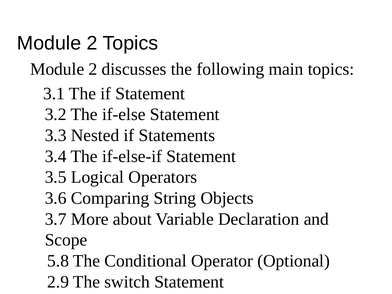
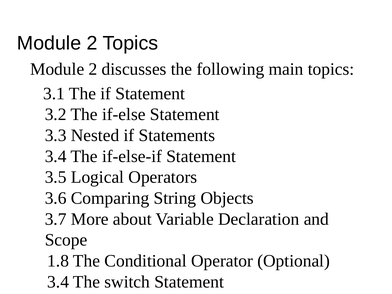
5.8: 5.8 -> 1.8 (58, 261)
2.9: 2.9 -> 3.4 (58, 282)
